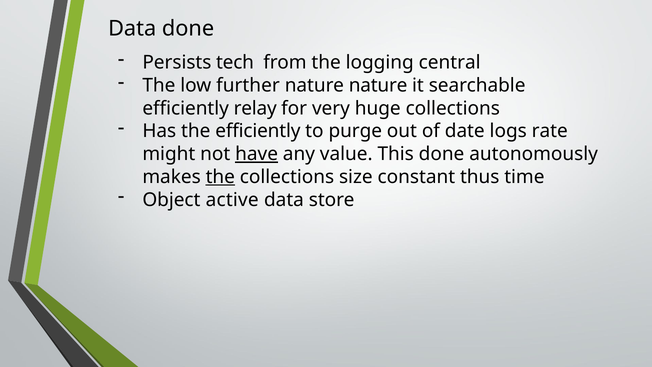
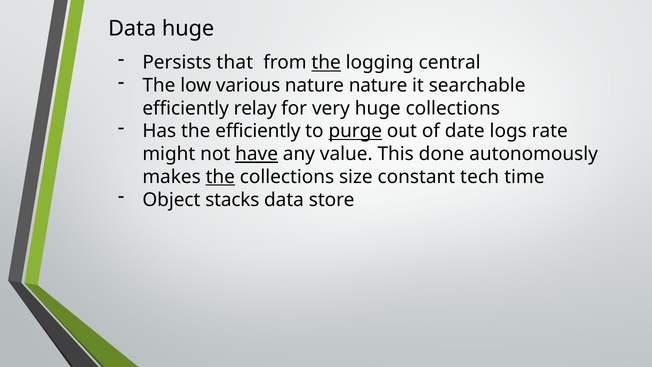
Data done: done -> huge (188, 29)
tech: tech -> that (235, 63)
the underline: none -> present (326, 63)
further: further -> various (248, 85)
purge underline: none -> present (355, 131)
thus: thus -> tech (480, 177)
active: active -> stacks (232, 200)
